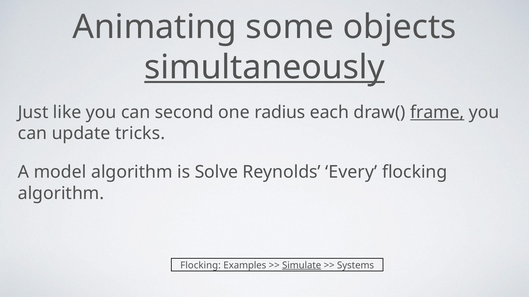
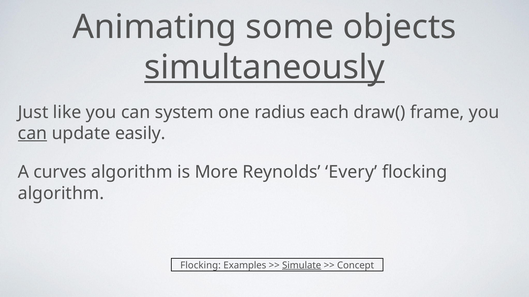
second: second -> system (184, 112)
frame underline: present -> none (437, 112)
can underline: none -> present (33, 134)
tricks: tricks -> easily (140, 134)
model: model -> curves (60, 172)
Solve: Solve -> More (216, 172)
Systems: Systems -> Concept (356, 266)
